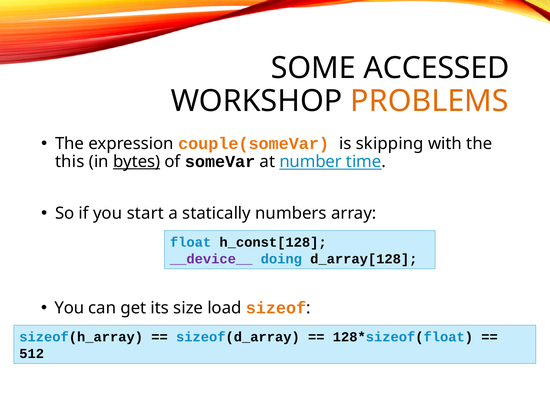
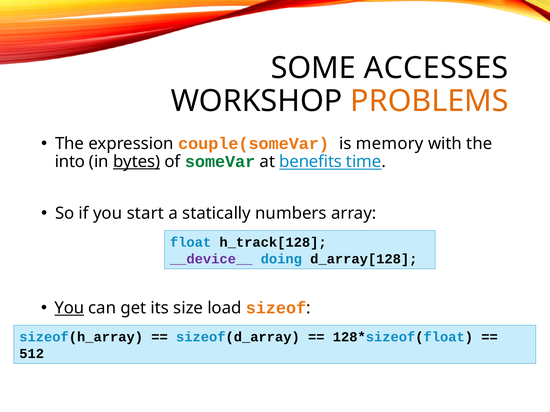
ACCESSED: ACCESSED -> ACCESSES (436, 68)
skipping: skipping -> memory (390, 144)
this: this -> into (70, 162)
someVar colour: black -> green (220, 162)
number: number -> benefits (311, 162)
h_const[128: h_const[128 -> h_track[128 (273, 243)
You underline: none -> present (69, 308)
